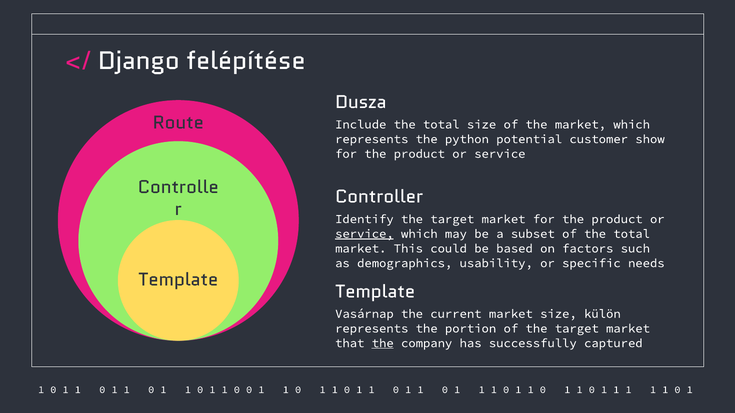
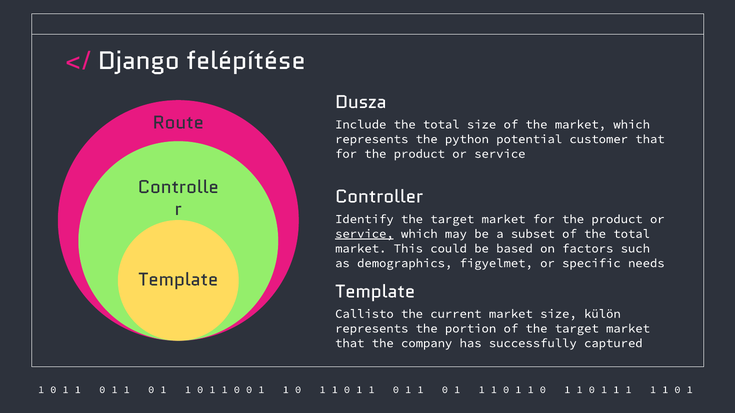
customer show: show -> that (650, 139)
usability: usability -> figyelmet (496, 263)
Vasárnap: Vasárnap -> Callisto (364, 314)
the underline: present -> none (383, 343)
